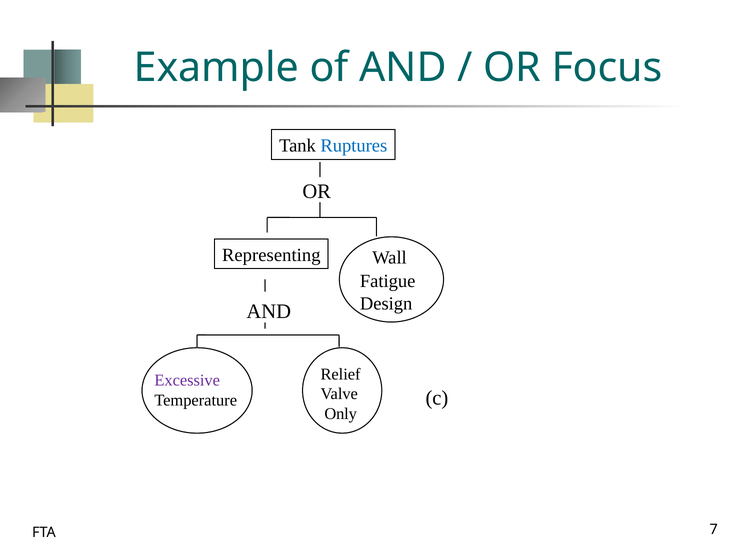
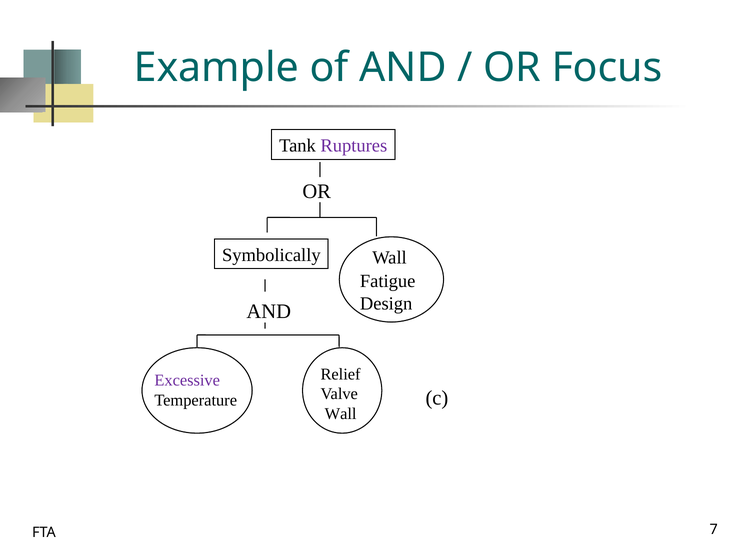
Ruptures colour: blue -> purple (354, 146)
Representing: Representing -> Symbolically (271, 255)
Only: Only -> Wall (341, 414)
